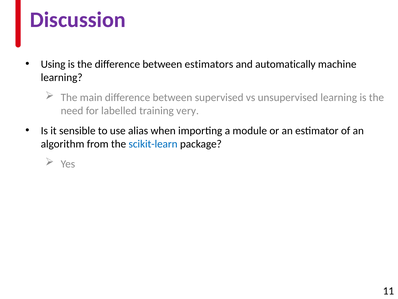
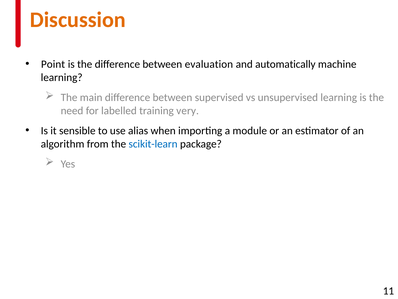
Discussion colour: purple -> orange (78, 20)
Using: Using -> Point (53, 64)
estimators: estimators -> evaluation (209, 64)
